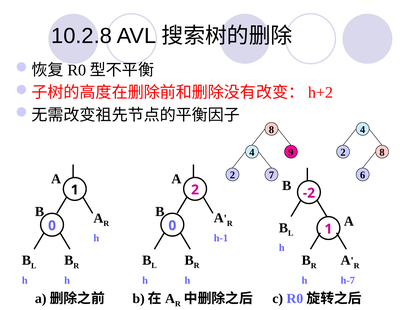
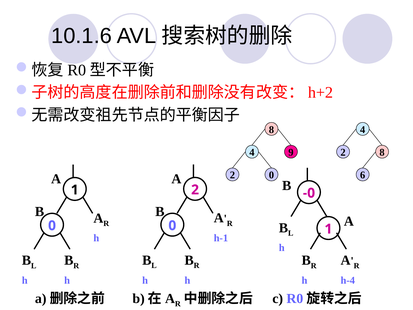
10.2.8: 10.2.8 -> 10.1.6 (82, 36)
2 7: 7 -> 0 (271, 175)
-2: -2 -> -0 (309, 193)
h-7: h-7 -> h-4 (348, 280)
